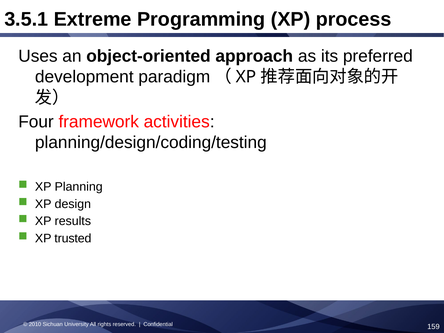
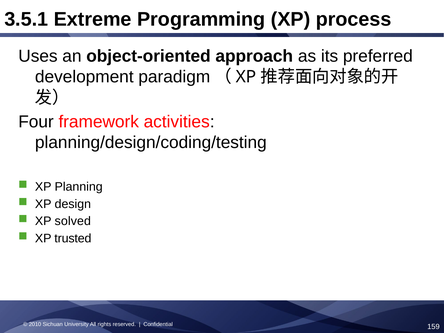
results: results -> solved (73, 221)
